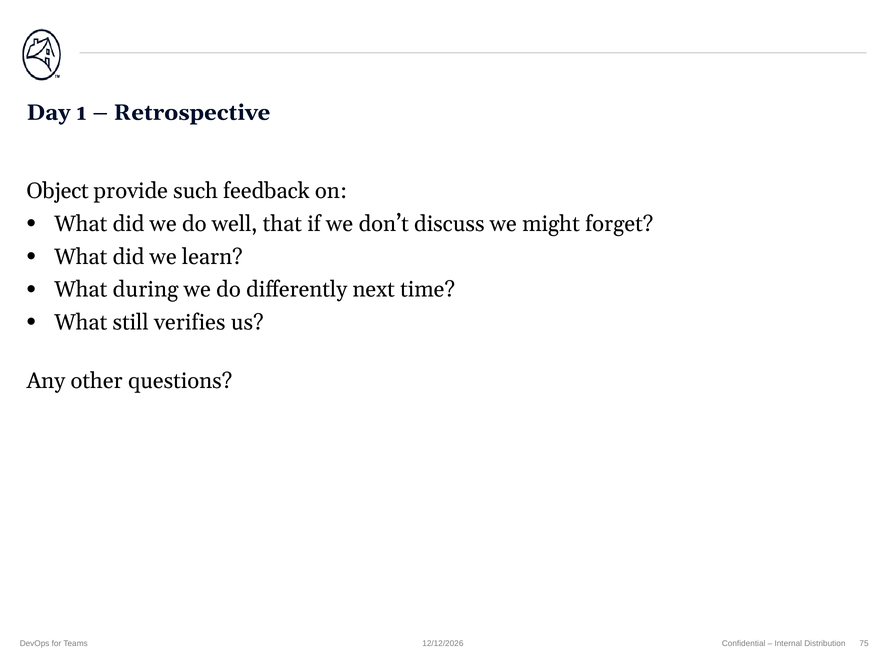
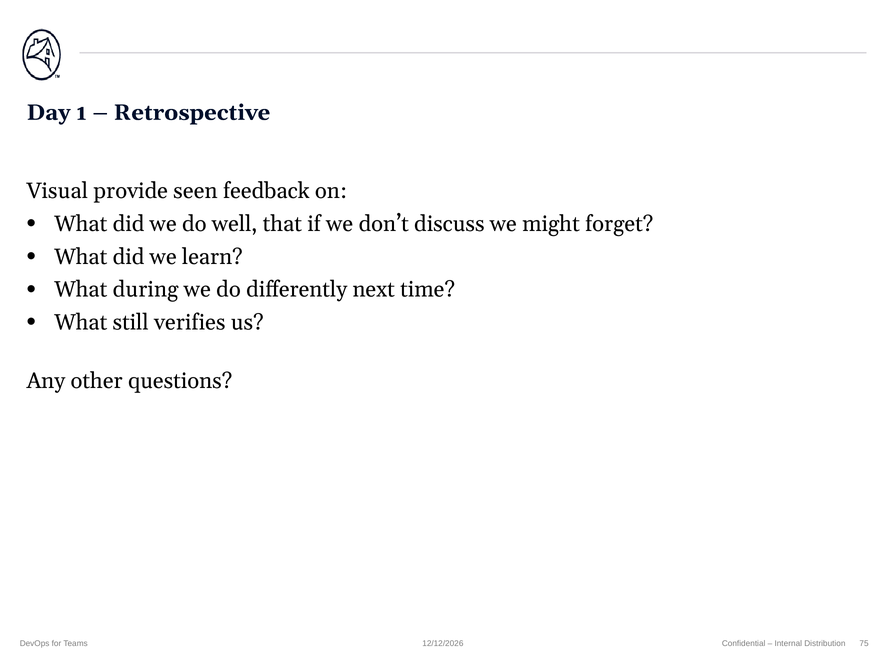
Object: Object -> Visual (57, 191)
such: such -> seen (195, 191)
